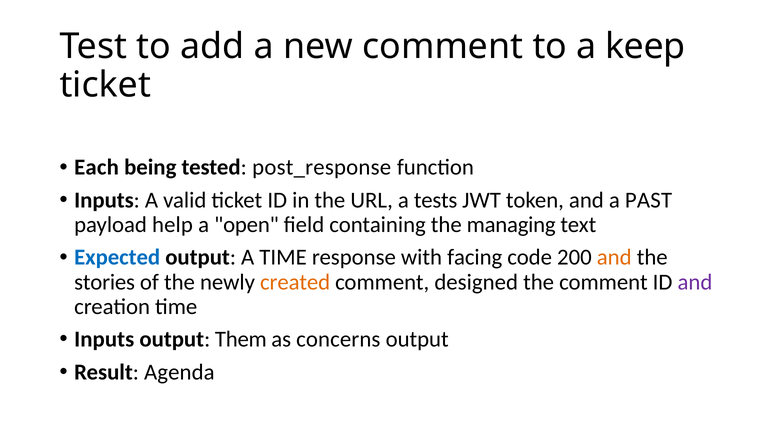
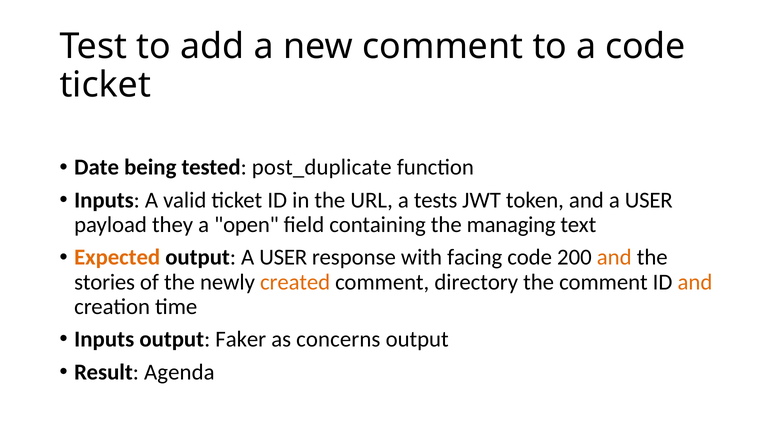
a keep: keep -> code (645, 46)
Each: Each -> Date (97, 168)
post_response: post_response -> post_duplicate (322, 168)
and a PAST: PAST -> USER (649, 200)
help: help -> they (173, 225)
Expected colour: blue -> orange (117, 258)
output A TIME: TIME -> USER (283, 258)
designed: designed -> directory (476, 282)
and colour: purple -> orange (695, 282)
Them: Them -> Faker (241, 340)
